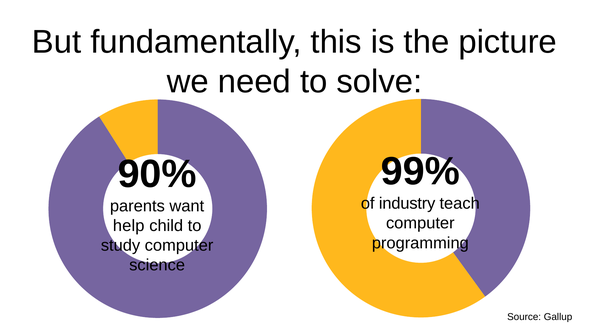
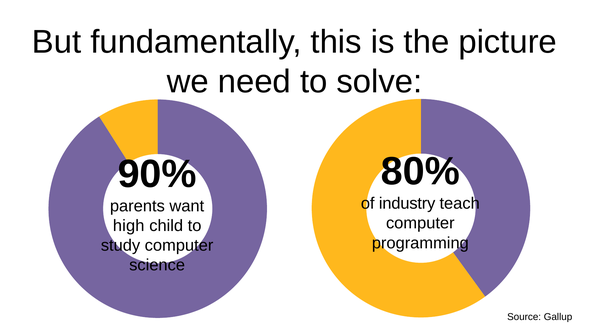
99%: 99% -> 80% (420, 172)
help: help -> high (129, 226)
